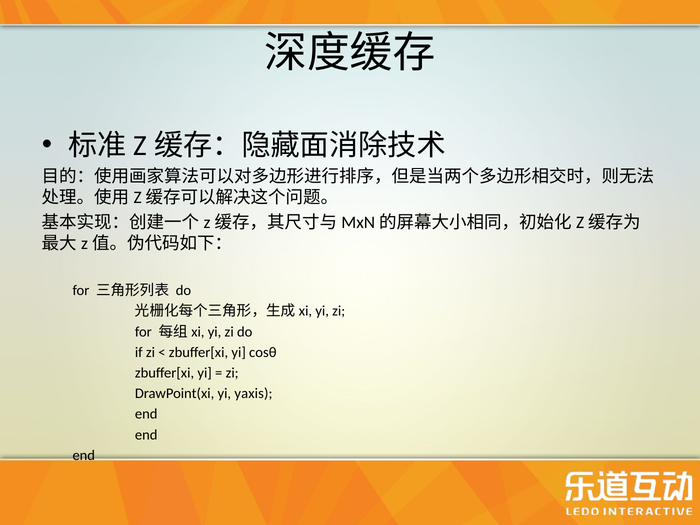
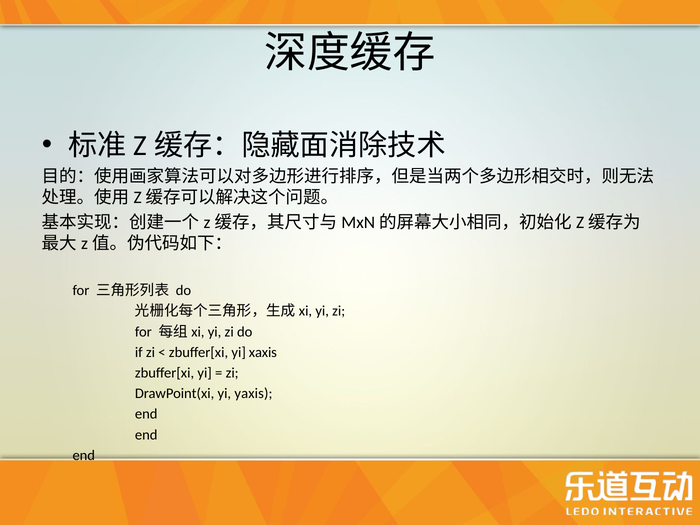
cosθ: cosθ -> xaxis (263, 352)
